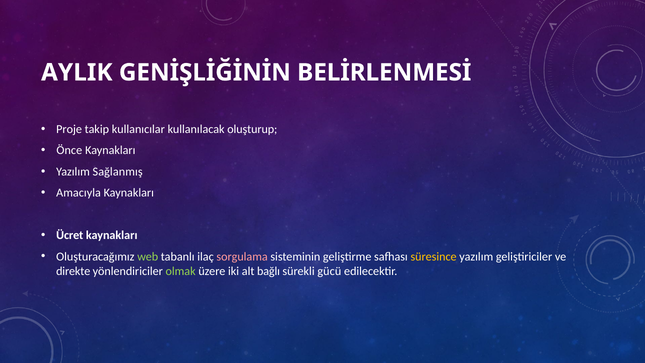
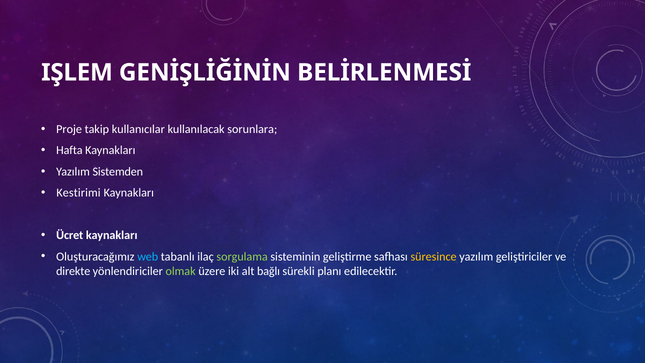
AYLIK: AYLIK -> IŞLEM (77, 72)
oluşturup: oluşturup -> sorunlara (252, 129)
Önce: Önce -> Hafta (69, 150)
Sağlanmış: Sağlanmış -> Sistemden (118, 172)
Amacıyla: Amacıyla -> Kestirimi (79, 193)
web colour: light green -> light blue (148, 257)
sorgulama colour: pink -> light green (242, 257)
gücü: gücü -> planı (329, 271)
